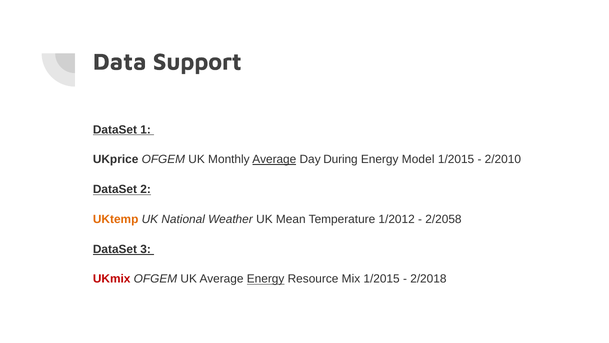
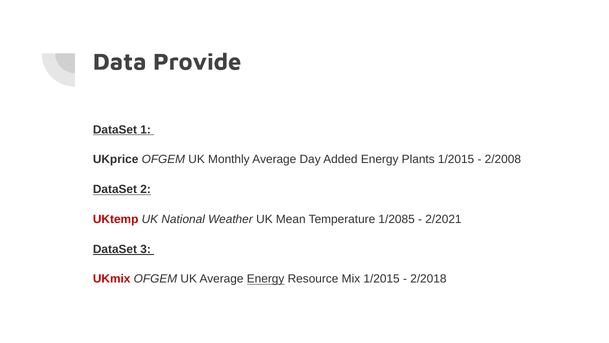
Support: Support -> Provide (197, 62)
Average underline: present -> none (274, 159)
During: During -> Added (340, 159)
Model: Model -> Plants (418, 159)
2/2010: 2/2010 -> 2/2008 (503, 159)
UKtemp colour: orange -> red (116, 219)
1/2012: 1/2012 -> 1/2085 (397, 219)
2/2058: 2/2058 -> 2/2021 (443, 219)
